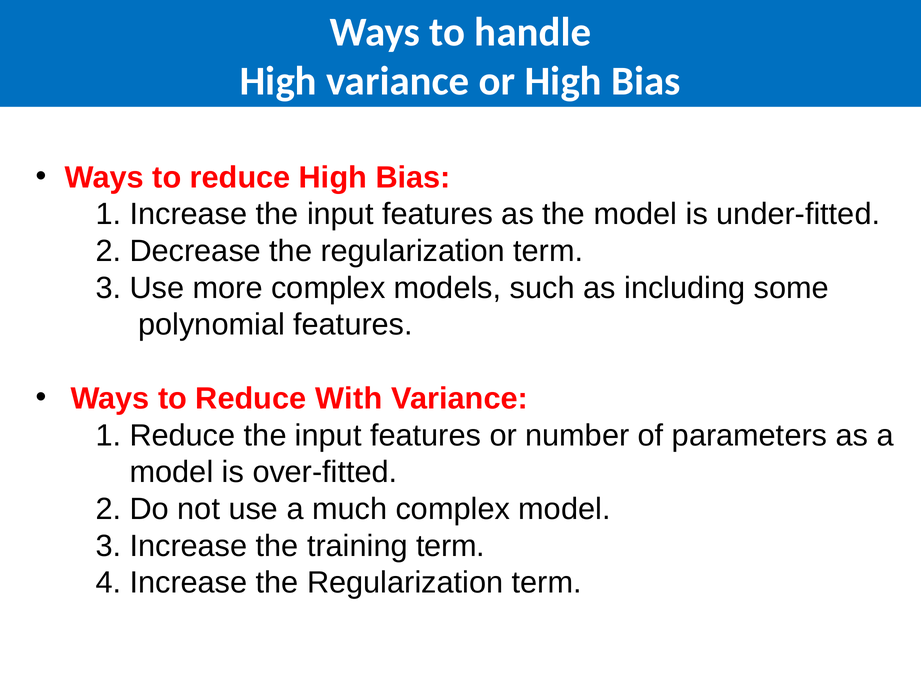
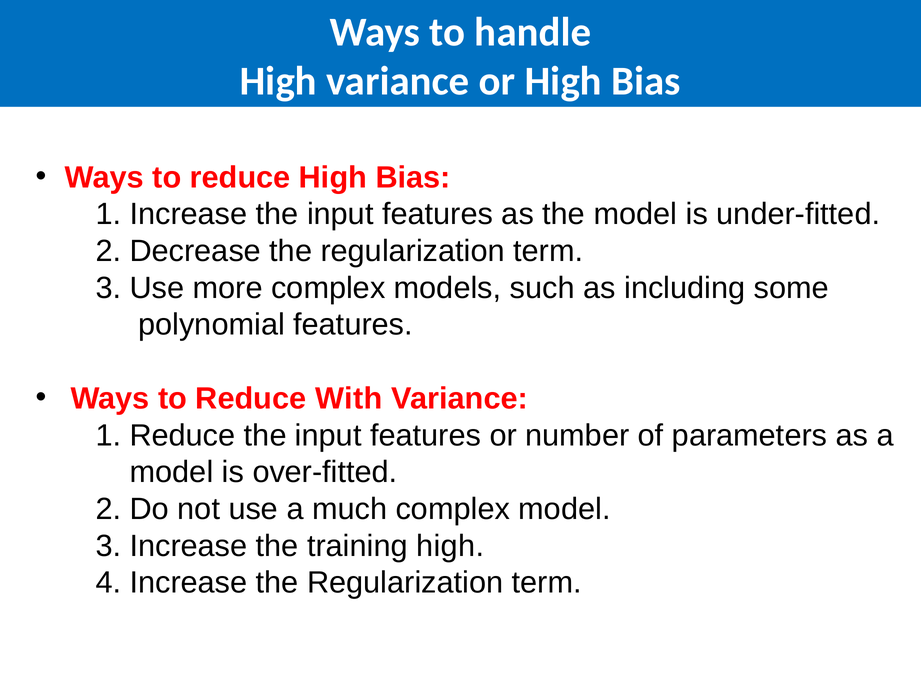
training term: term -> high (450, 546)
